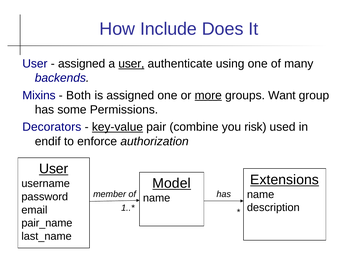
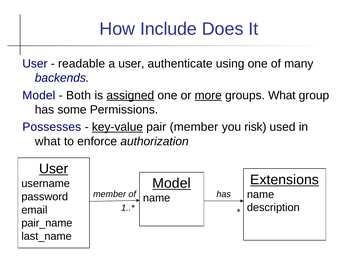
assigned: assigned -> readable (82, 64)
user underline: present -> none (131, 64)
Mixins: Mixins -> Model (39, 95)
assigned underline: none -> present (130, 95)
groups Want: Want -> What (282, 95)
Decorators: Decorators -> Possesses (52, 127)
pair combine: combine -> member (194, 127)
endif: endif -> what (48, 141)
